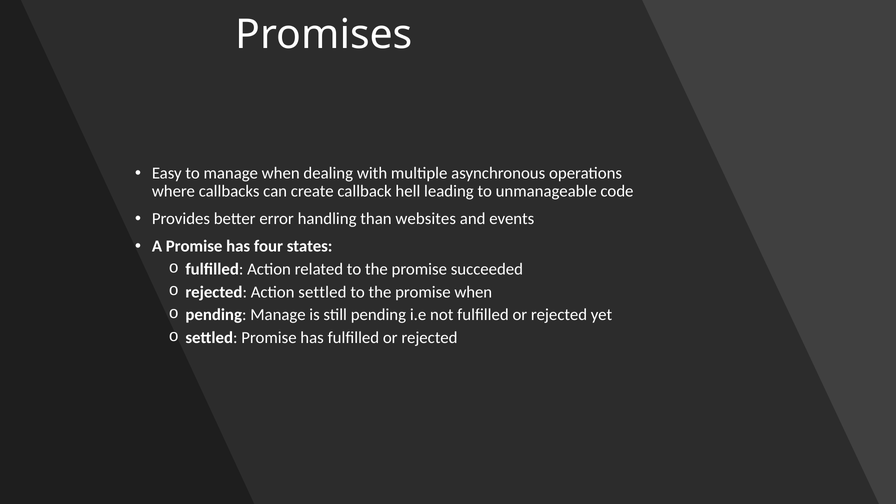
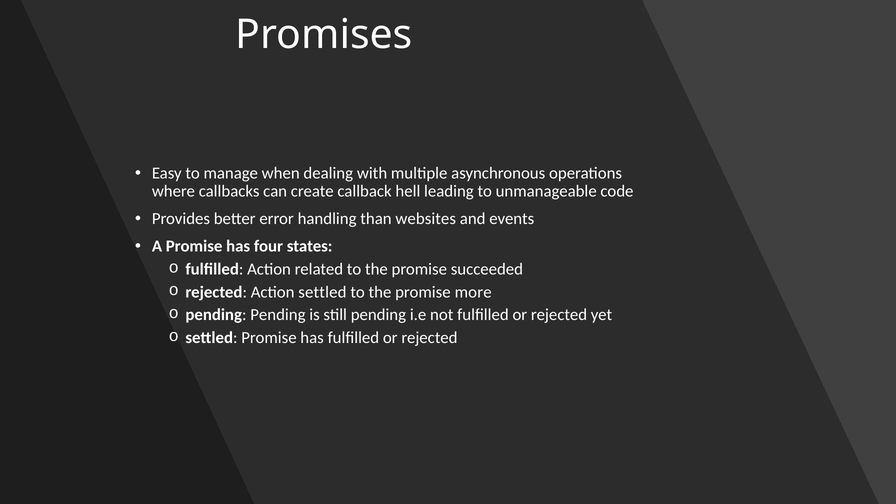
promise when: when -> more (473, 292)
pending Manage: Manage -> Pending (278, 315)
